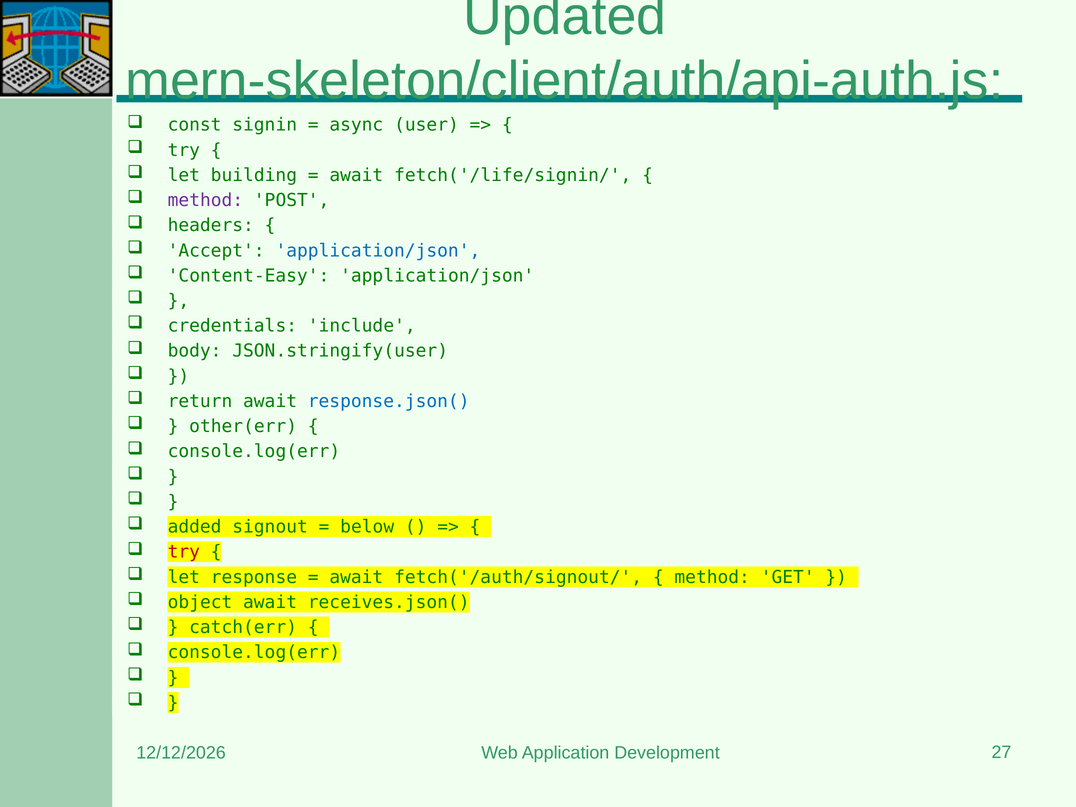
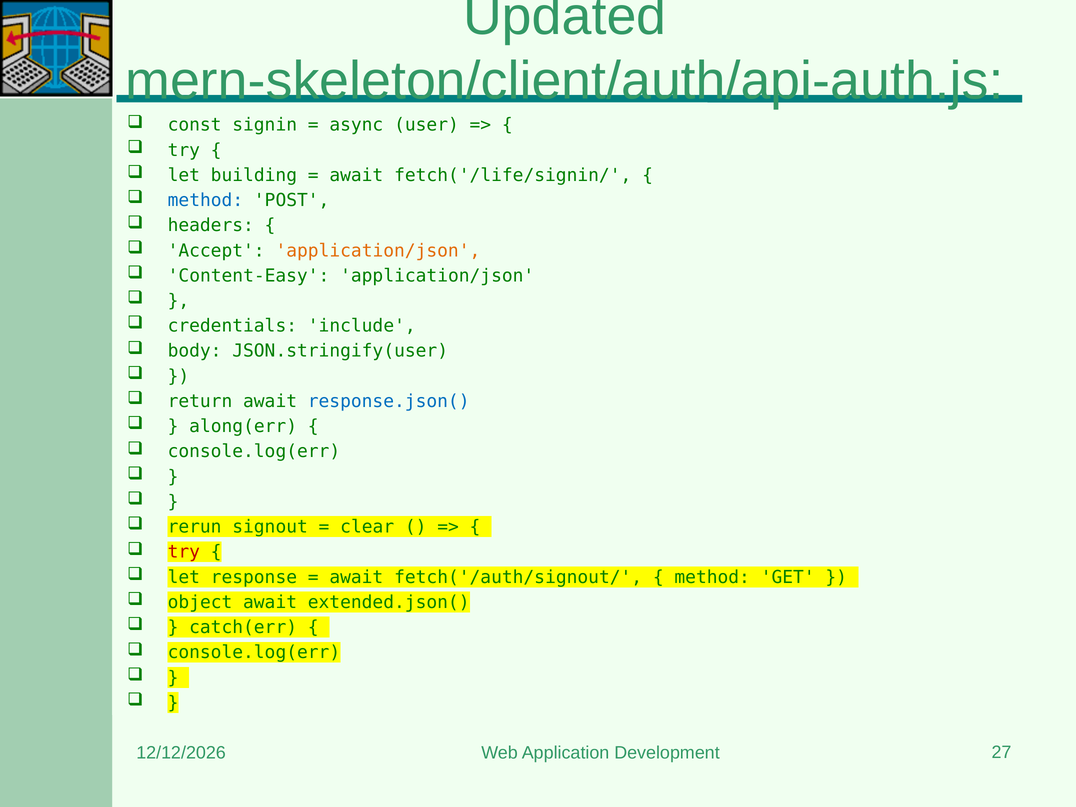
method colour: purple -> blue (205, 200)
application/json colour: blue -> orange (378, 251)
other(err: other(err -> along(err (243, 426)
added: added -> rerun (195, 527)
below: below -> clear (367, 527)
receives.json(: receives.json( -> extended.json( (389, 602)
